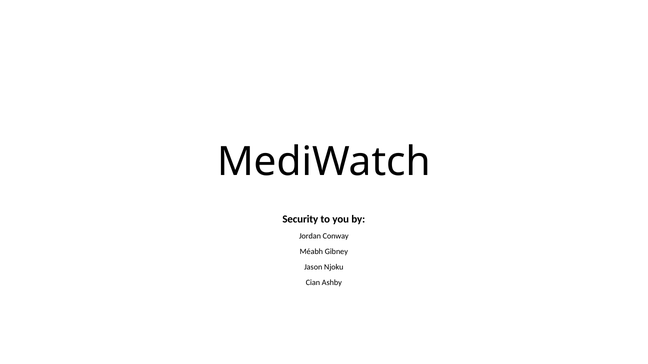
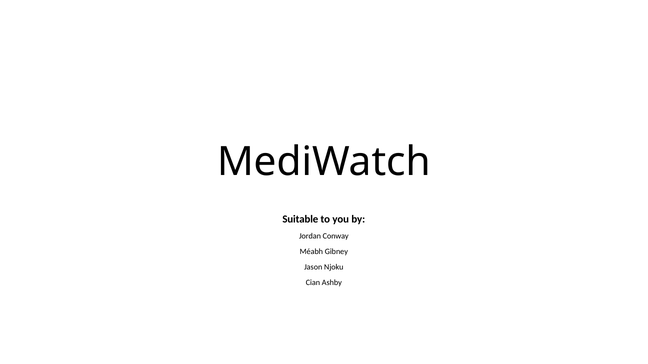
Security: Security -> Suitable (300, 220)
